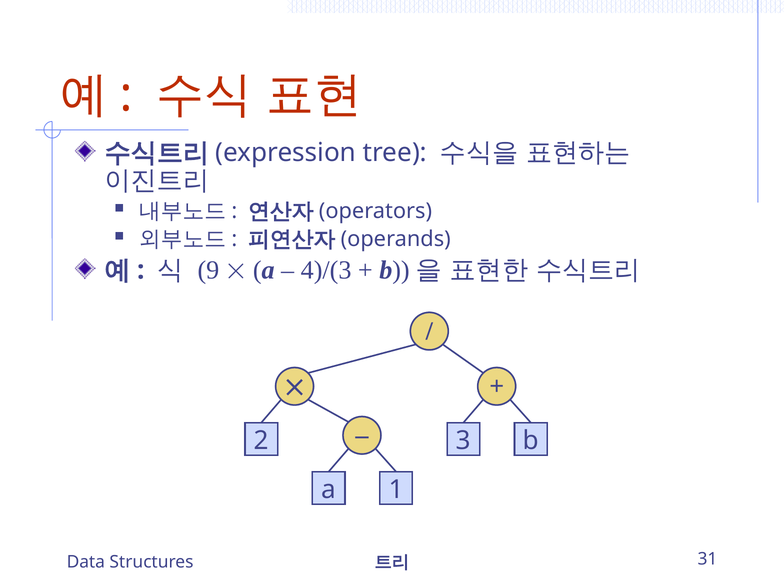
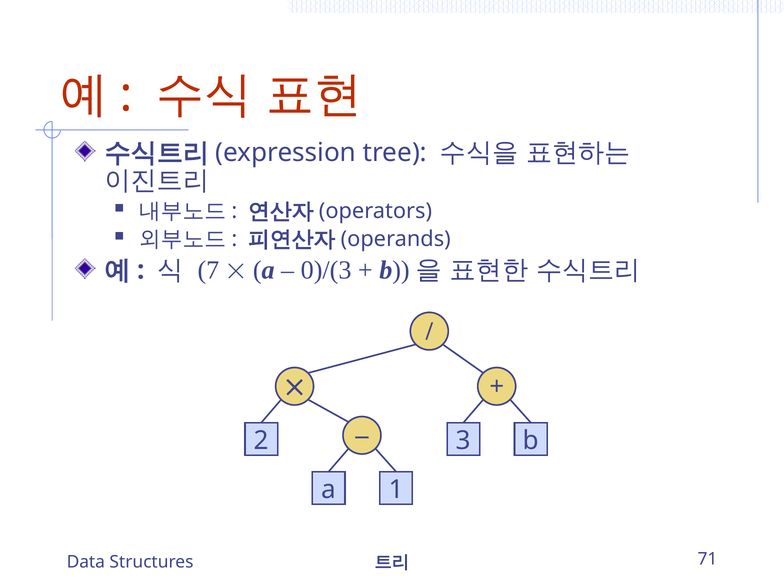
9: 9 -> 7 (208, 270)
4)/(3: 4)/(3 -> 0)/(3 (326, 270)
31: 31 -> 71 (707, 559)
